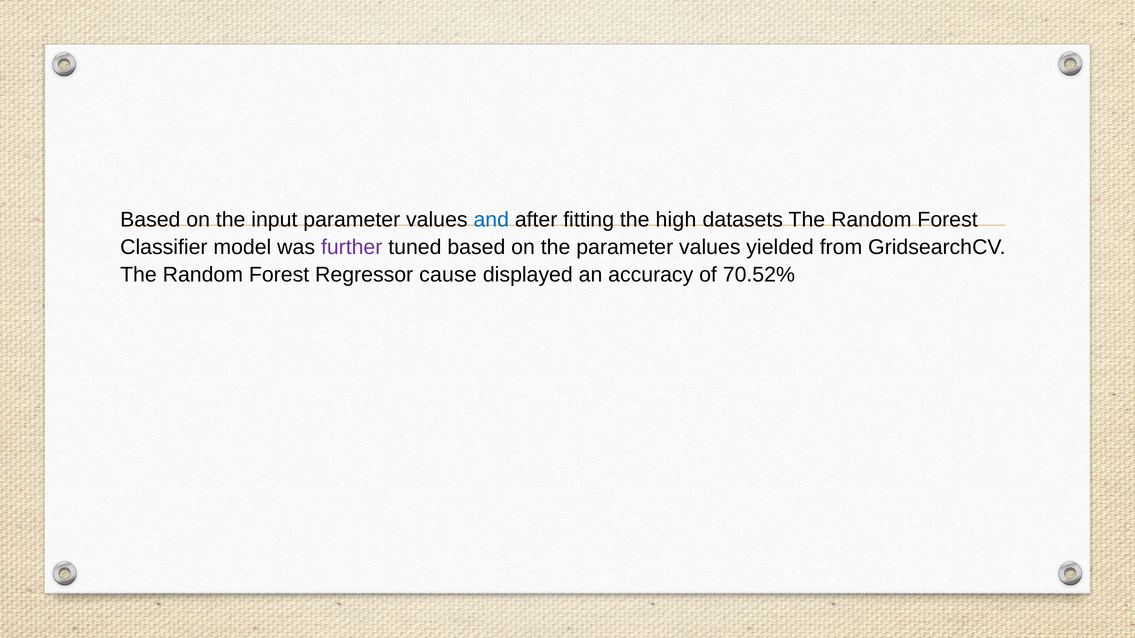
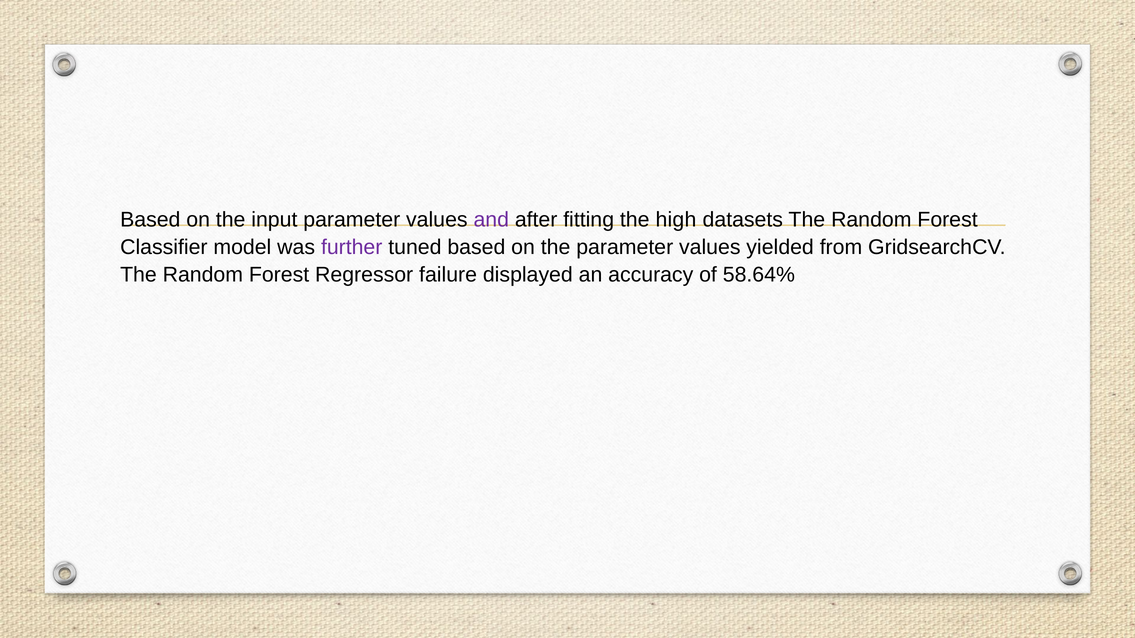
and colour: blue -> purple (491, 220)
cause: cause -> failure (448, 275)
70.52%: 70.52% -> 58.64% (759, 275)
